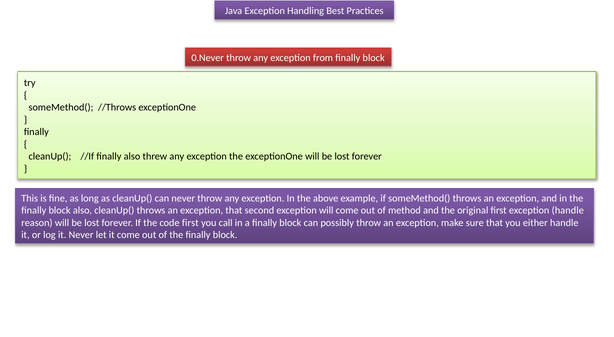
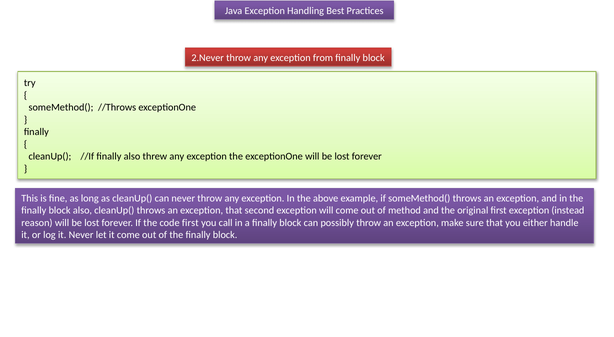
0.Never: 0.Never -> 2.Never (208, 58)
exception handle: handle -> instead (568, 211)
